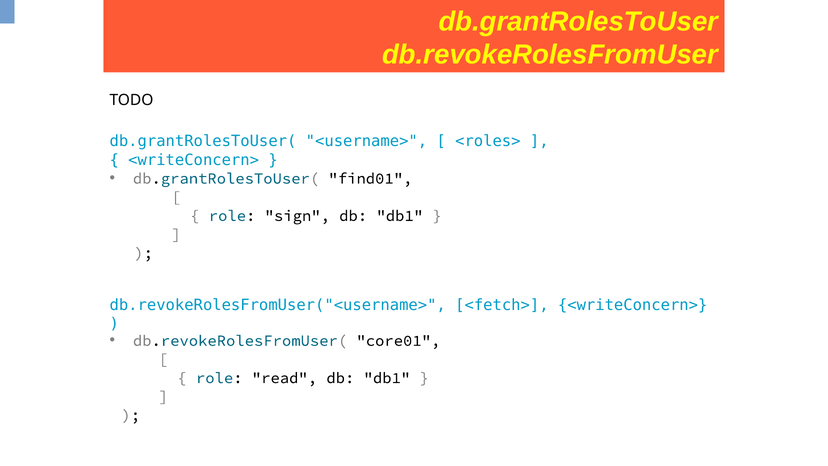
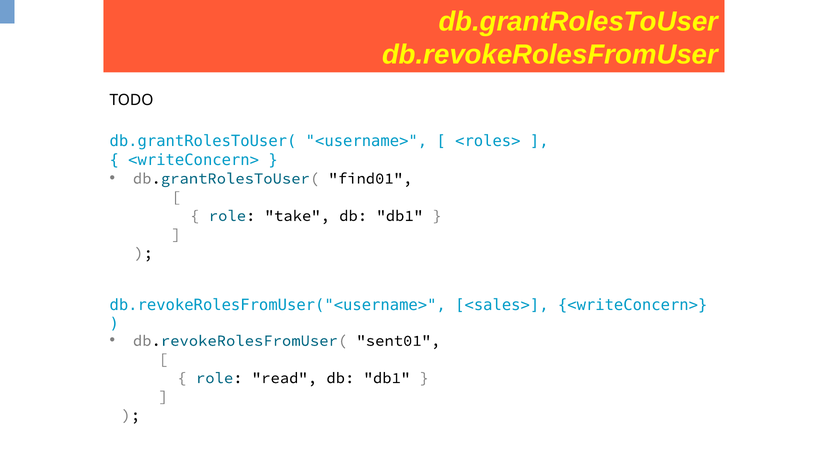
sign: sign -> take (297, 216)
<fetch>: <fetch> -> <sales> (502, 305)
core01: core01 -> sent01 (398, 341)
